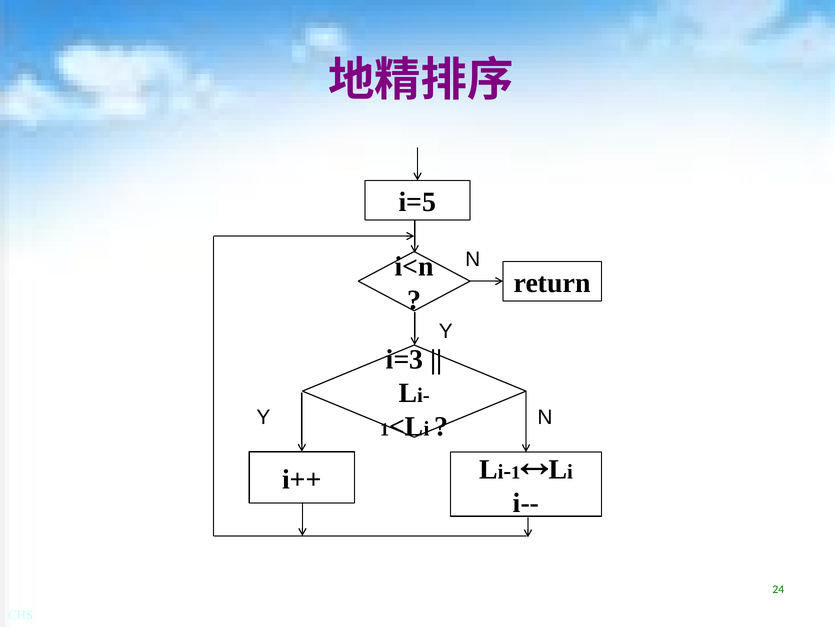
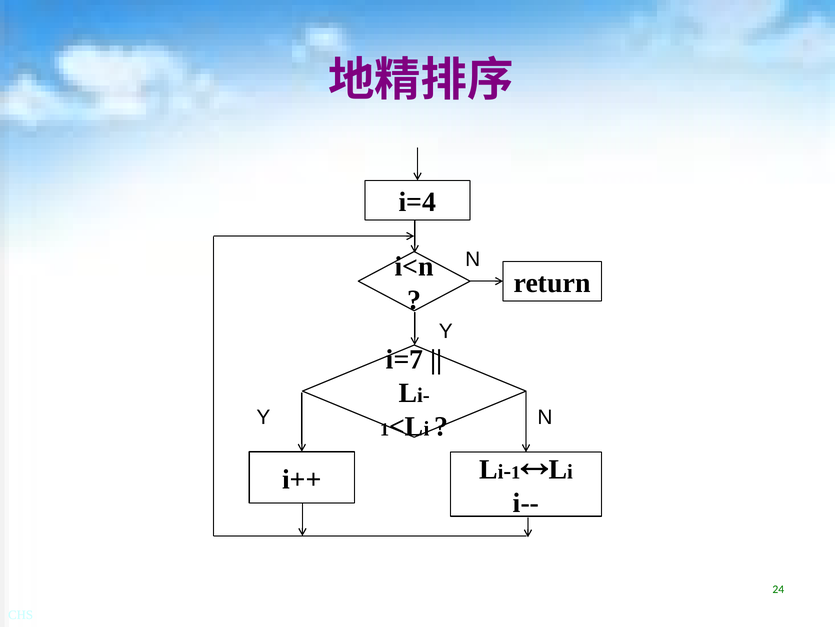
i=5: i=5 -> i=4 (417, 202)
i=3: i=3 -> i=7 (405, 359)
